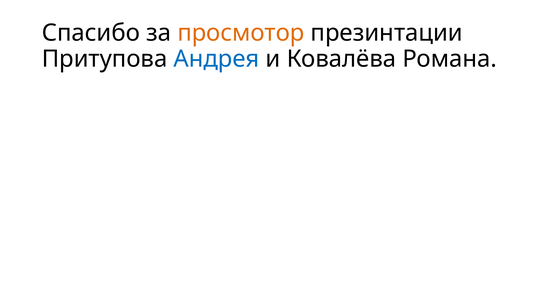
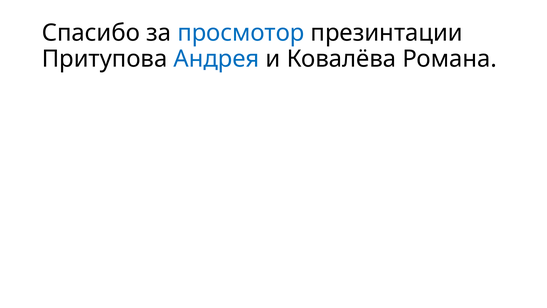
просмотор colour: orange -> blue (241, 33)
